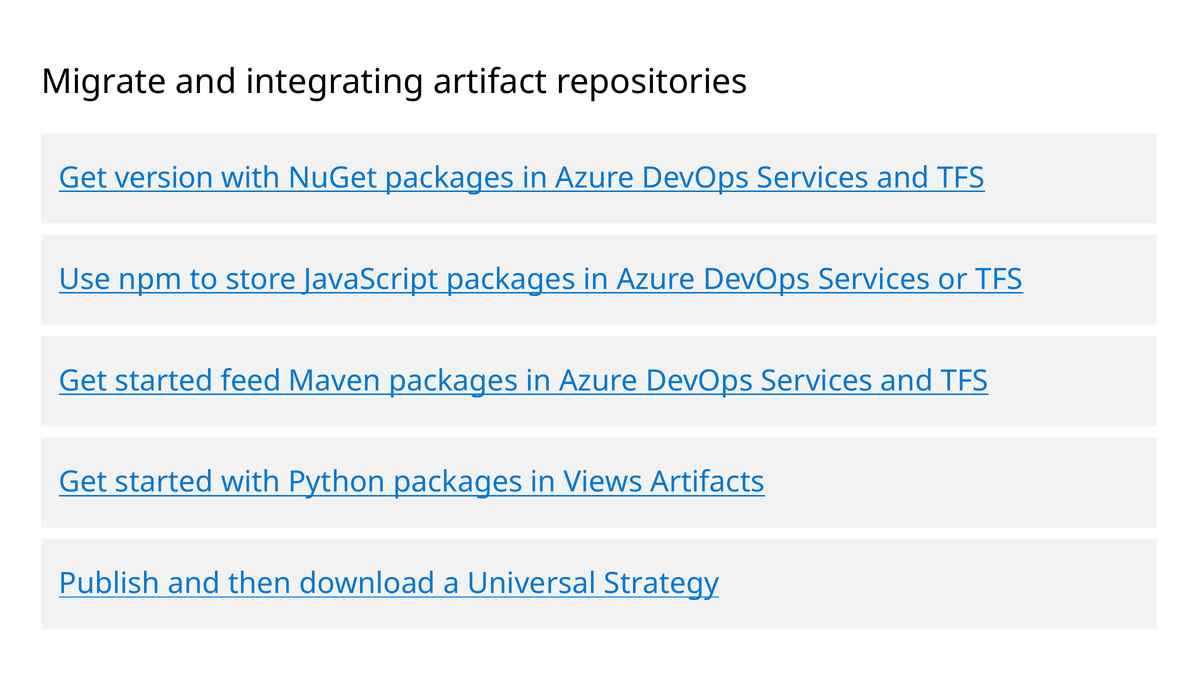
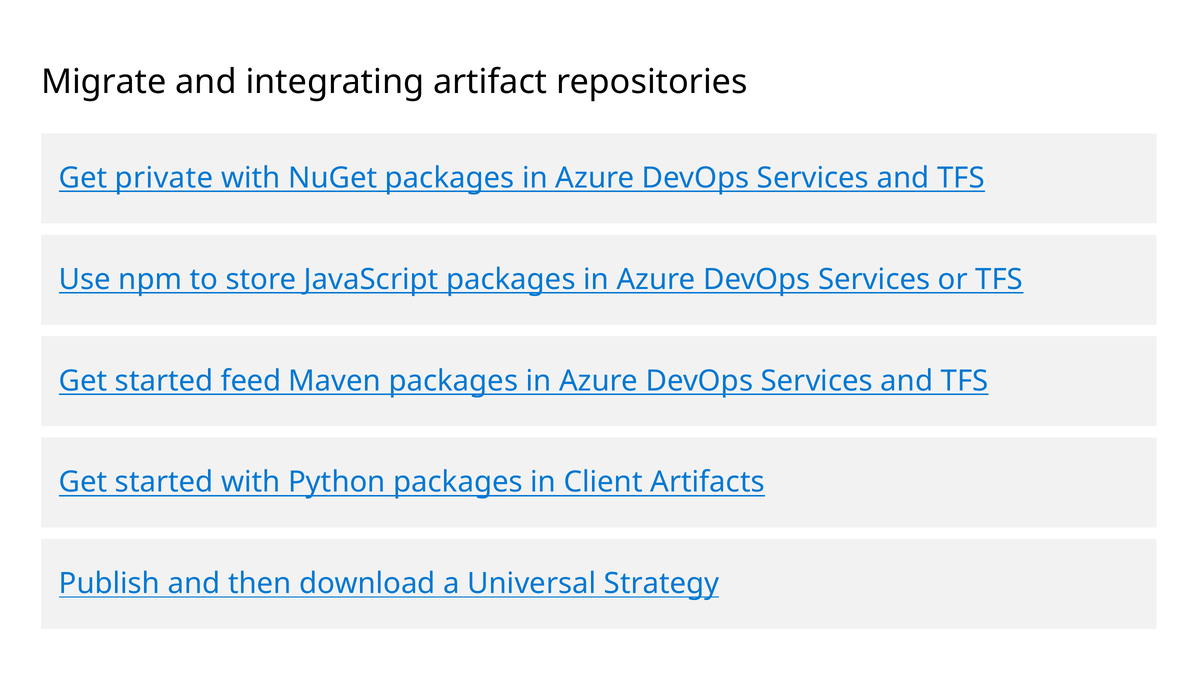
version: version -> private (164, 178)
Views: Views -> Client (603, 482)
